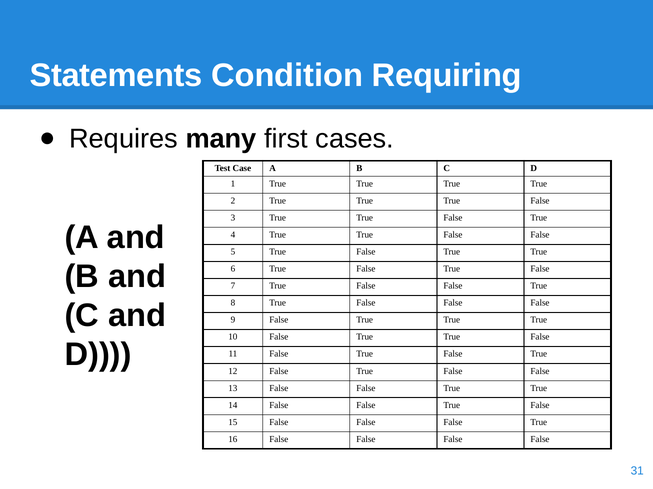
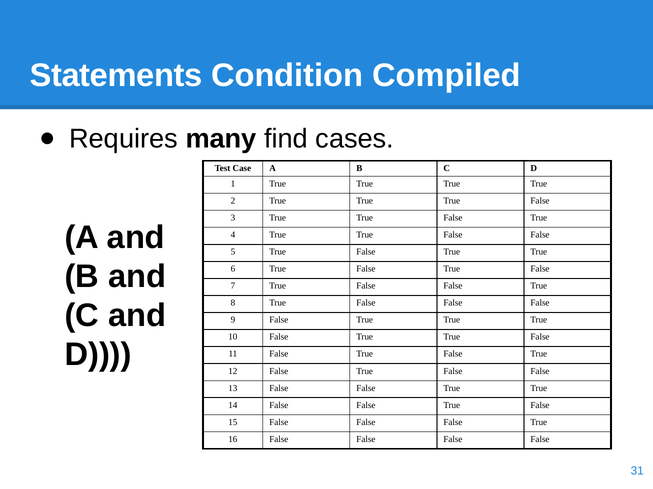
Requiring: Requiring -> Compiled (447, 76)
first: first -> find (286, 139)
